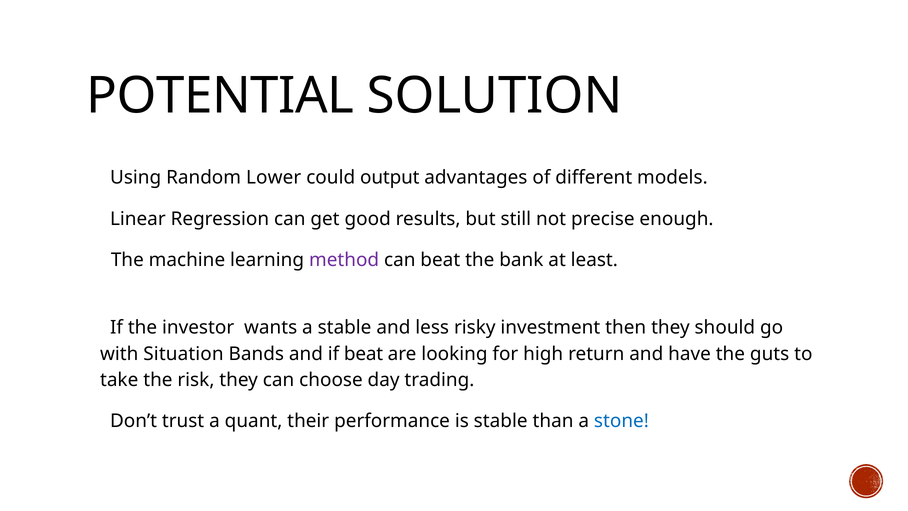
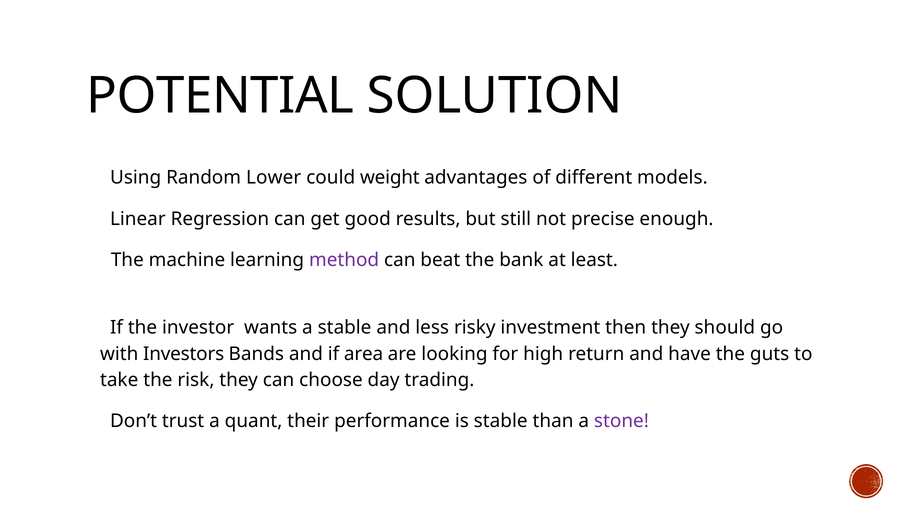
output: output -> weight (390, 178)
Situation: Situation -> Investors (184, 354)
if beat: beat -> area (364, 354)
stone colour: blue -> purple (621, 421)
